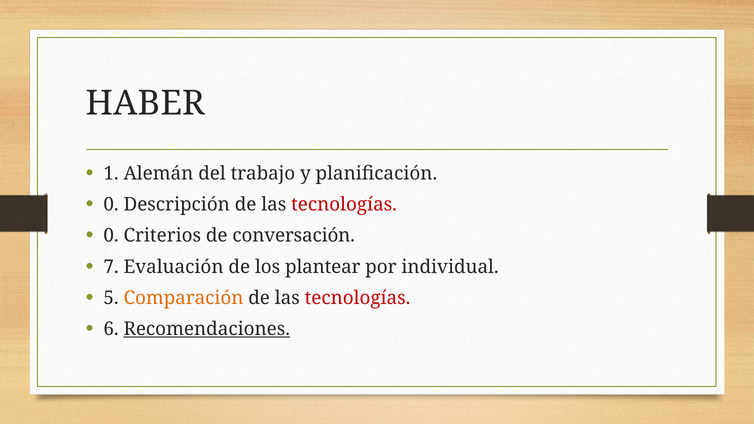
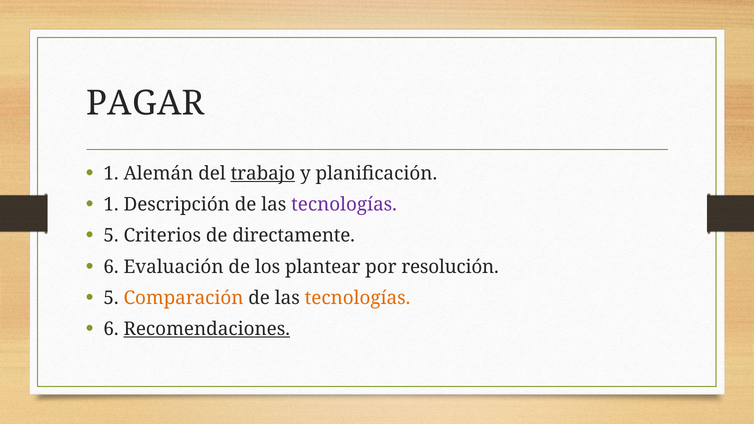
HABER: HABER -> PAGAR (145, 103)
trabajo underline: none -> present (263, 174)
0: 0 -> 1 (111, 205)
tecnologías colour: red -> purple (344, 205)
0: 0 -> 5 (111, 236)
conversación: conversación -> directamente (294, 236)
7: 7 -> 6 (111, 267)
individual: individual -> resolución (450, 267)
tecnologías colour: red -> orange (358, 298)
